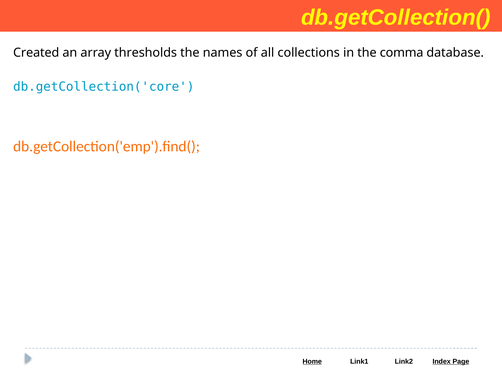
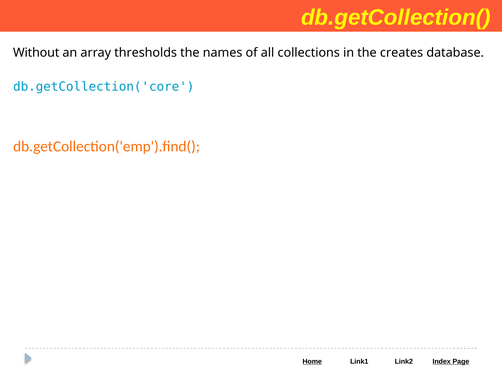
Created: Created -> Without (36, 53)
comma: comma -> creates (402, 53)
